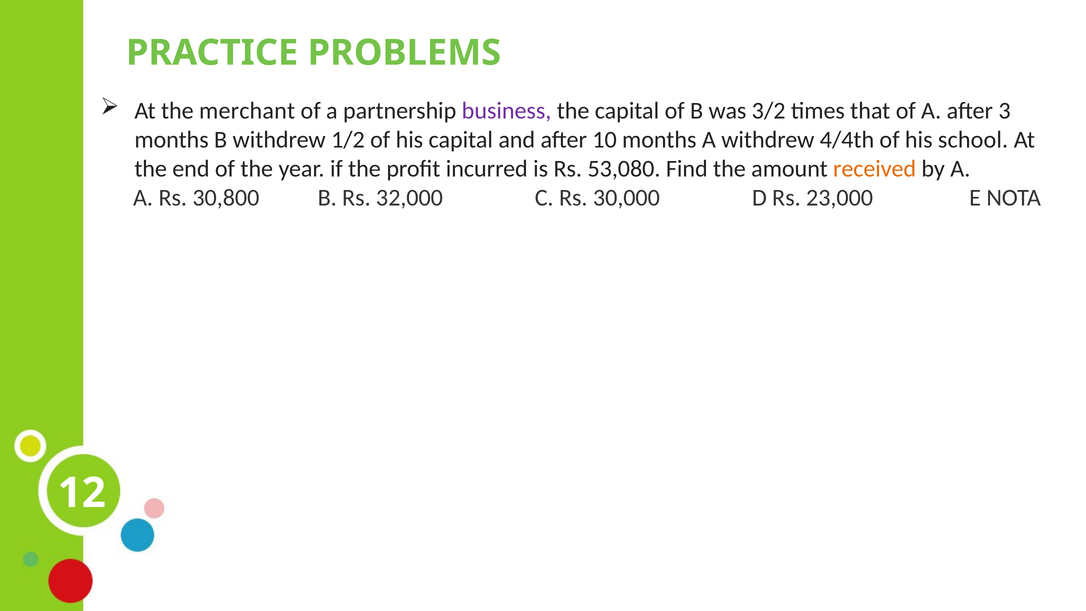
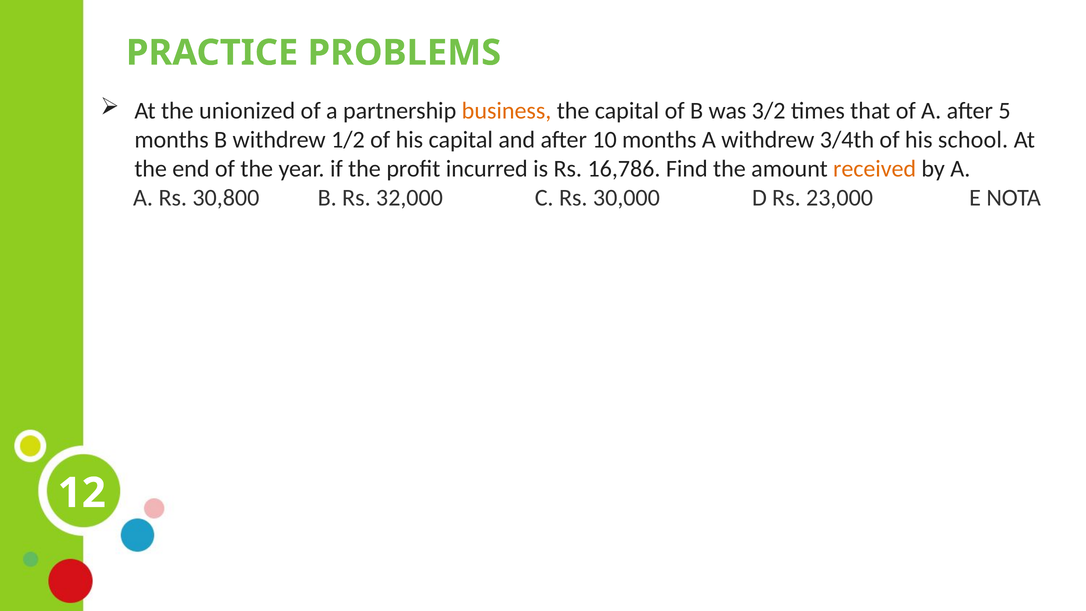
merchant: merchant -> unionized (247, 111)
business colour: purple -> orange (507, 111)
3: 3 -> 5 (1005, 111)
4/4th: 4/4th -> 3/4th (847, 140)
53,080: 53,080 -> 16,786 (624, 169)
